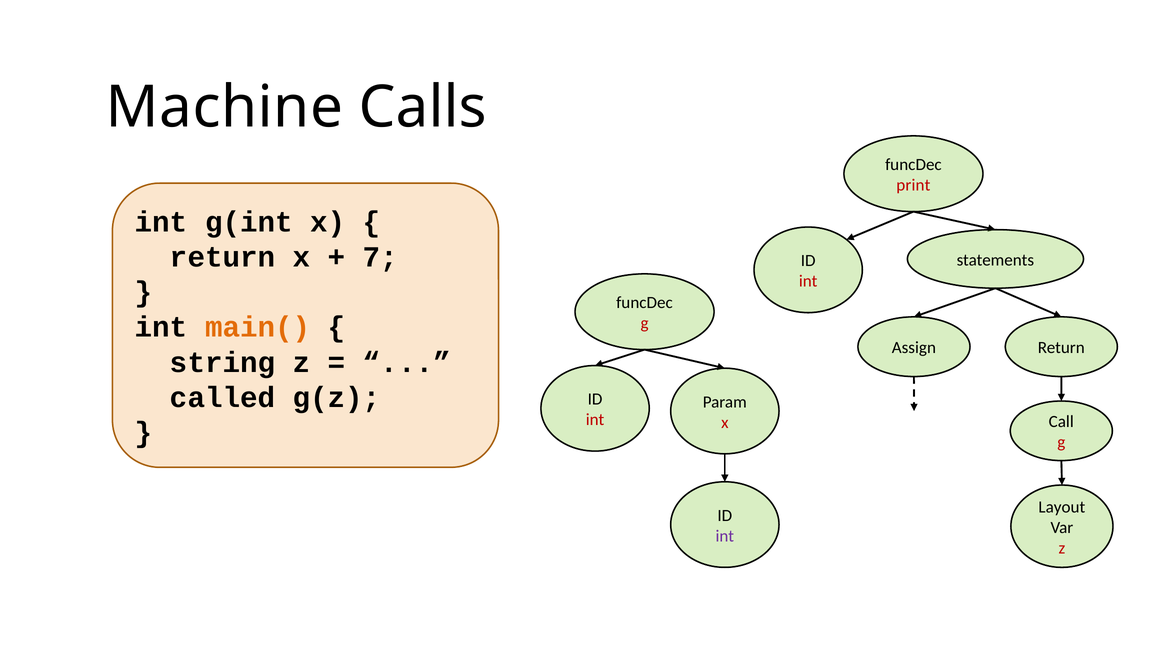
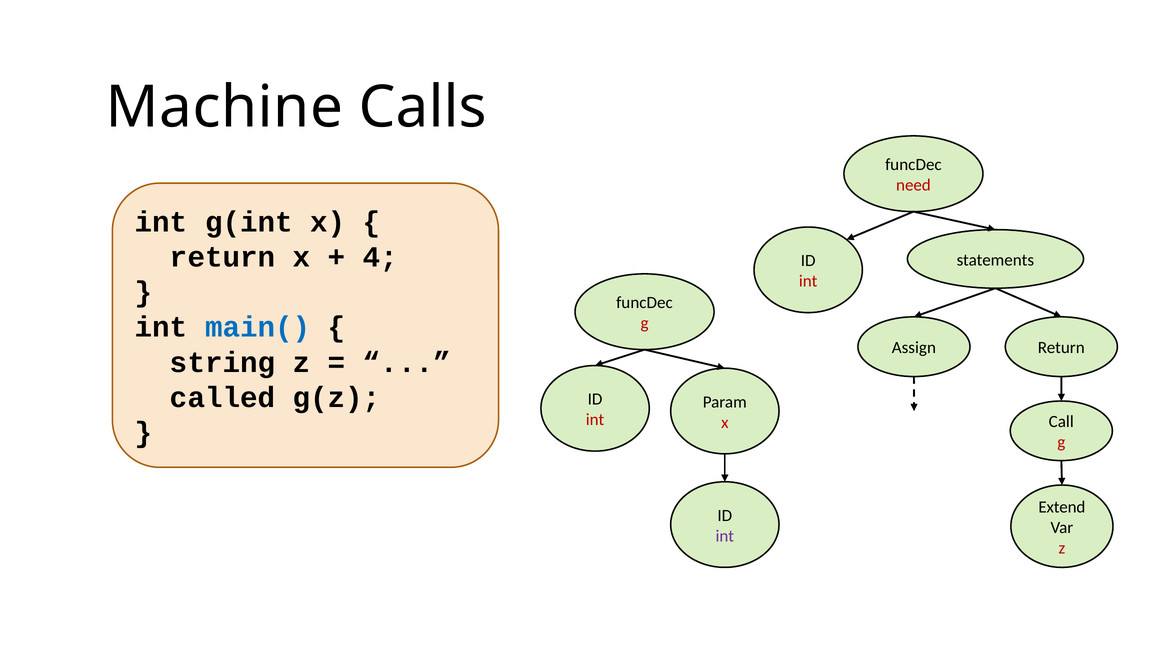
print: print -> need (913, 185)
7: 7 -> 4 (380, 257)
main( colour: orange -> blue (258, 327)
Layout: Layout -> Extend (1062, 507)
